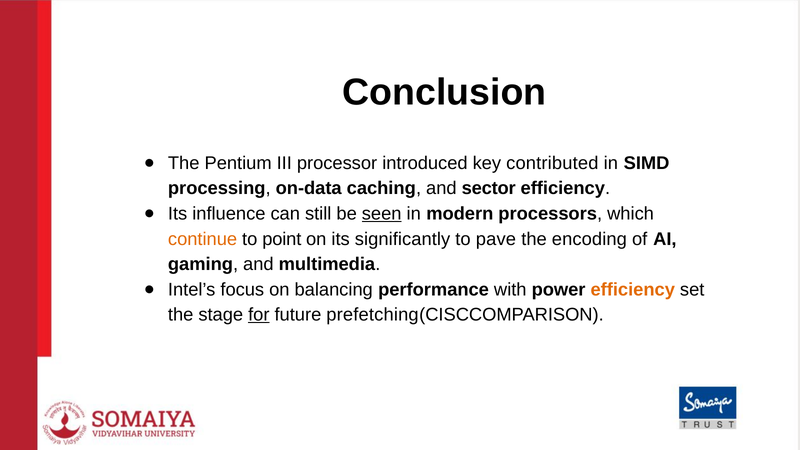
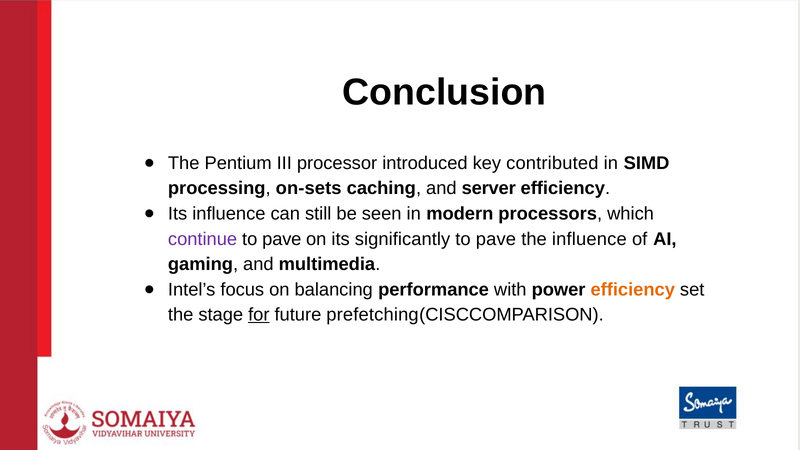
on-data: on-data -> on-sets (309, 188)
sector: sector -> server (489, 188)
seen underline: present -> none (382, 214)
continue colour: orange -> purple (203, 239)
point: point -> pave (282, 239)
the encoding: encoding -> influence (589, 239)
